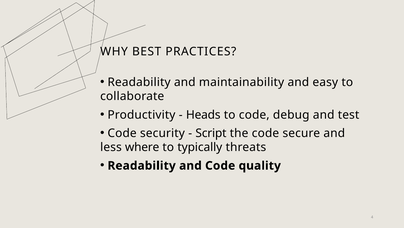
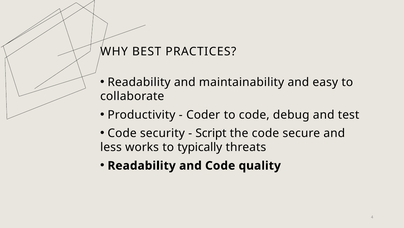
Heads: Heads -> Coder (203, 114)
where: where -> works (142, 147)
